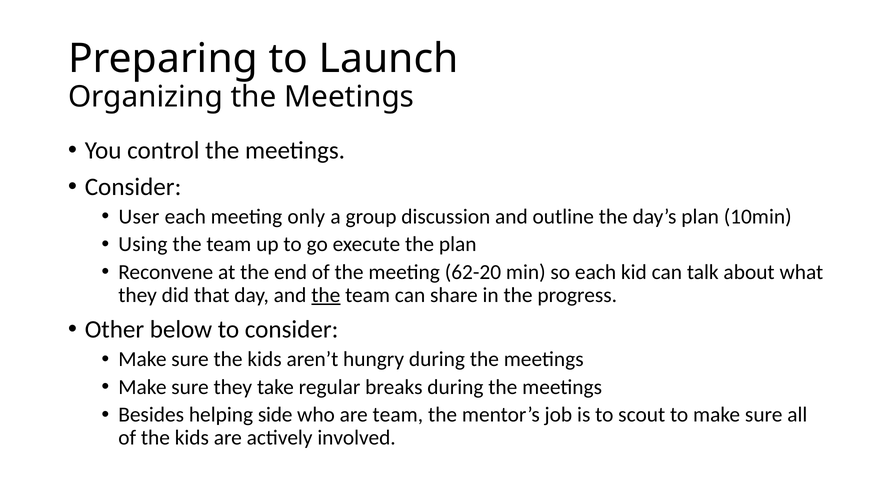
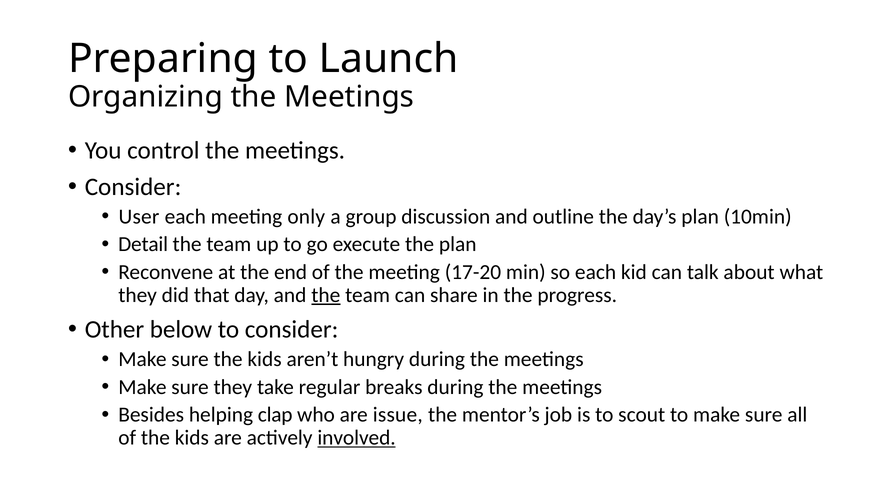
Using: Using -> Detail (143, 244)
62-20: 62-20 -> 17-20 (473, 272)
side: side -> clap (275, 415)
are team: team -> issue (398, 415)
involved underline: none -> present (357, 438)
